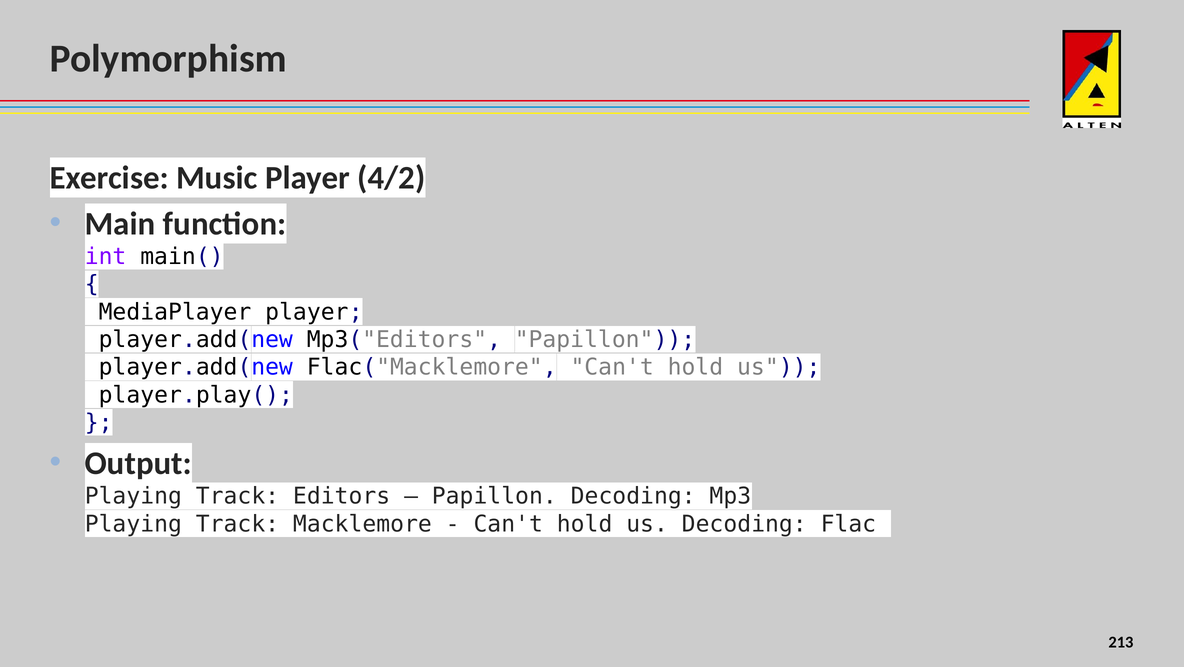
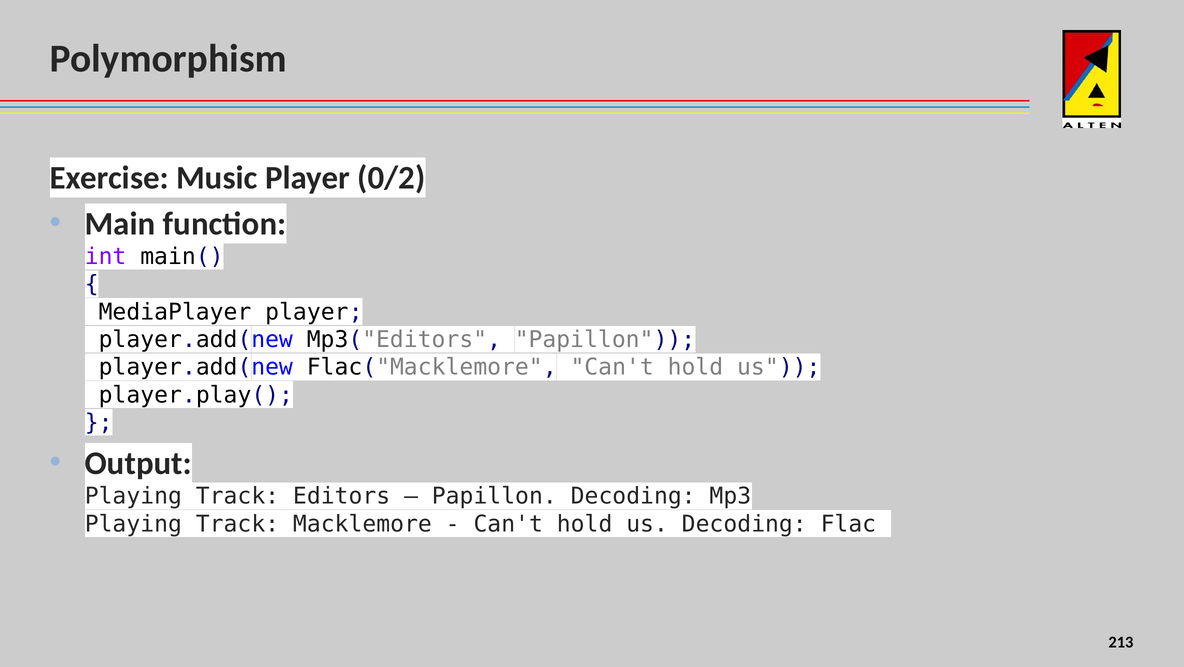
4/2: 4/2 -> 0/2 (391, 178)
